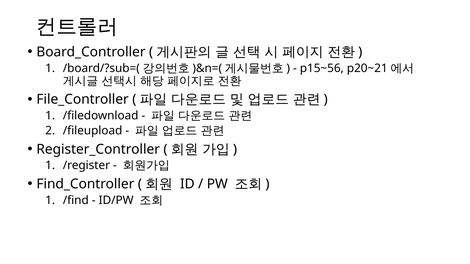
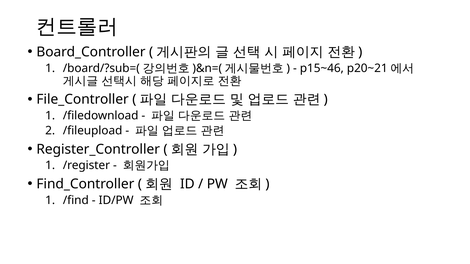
p15~56: p15~56 -> p15~46 (322, 68)
